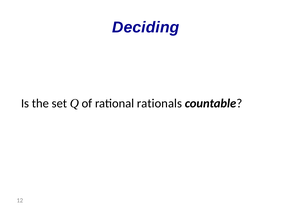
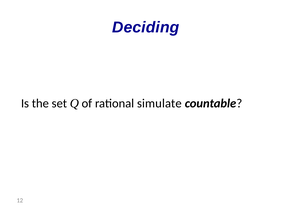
rationals: rationals -> simulate (159, 103)
